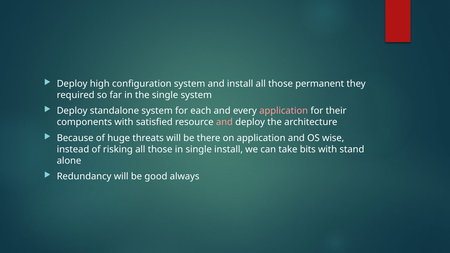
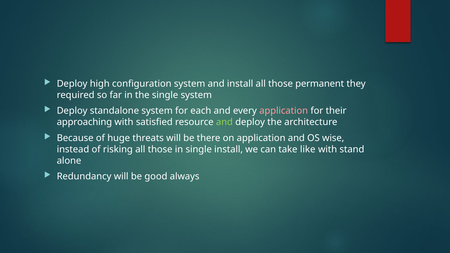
components: components -> approaching (84, 122)
and colour: pink -> light green (224, 122)
bits: bits -> like (308, 149)
